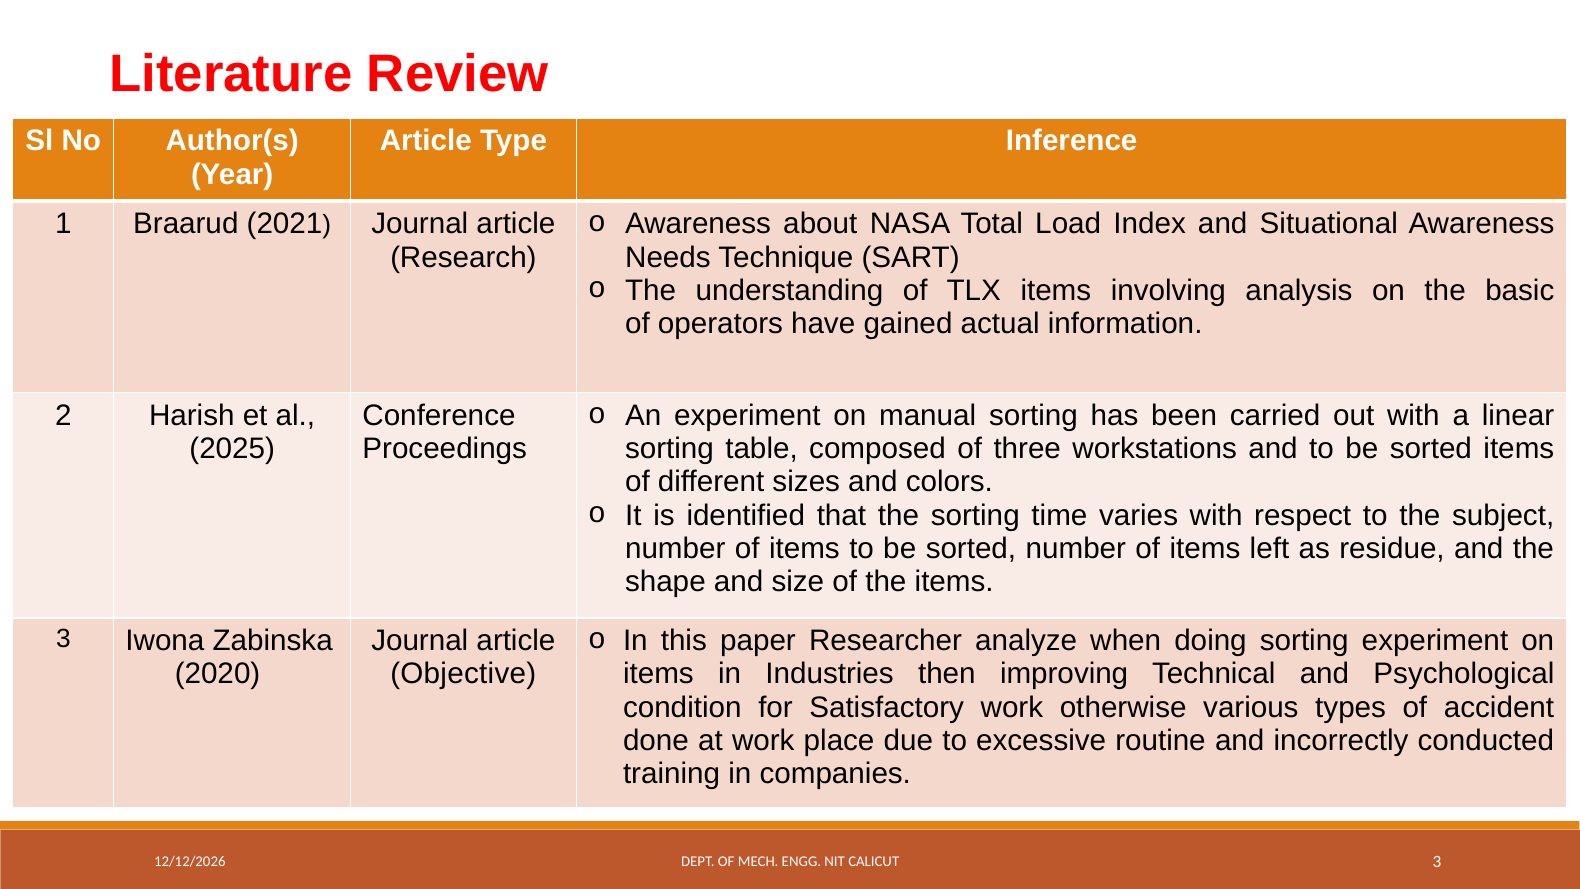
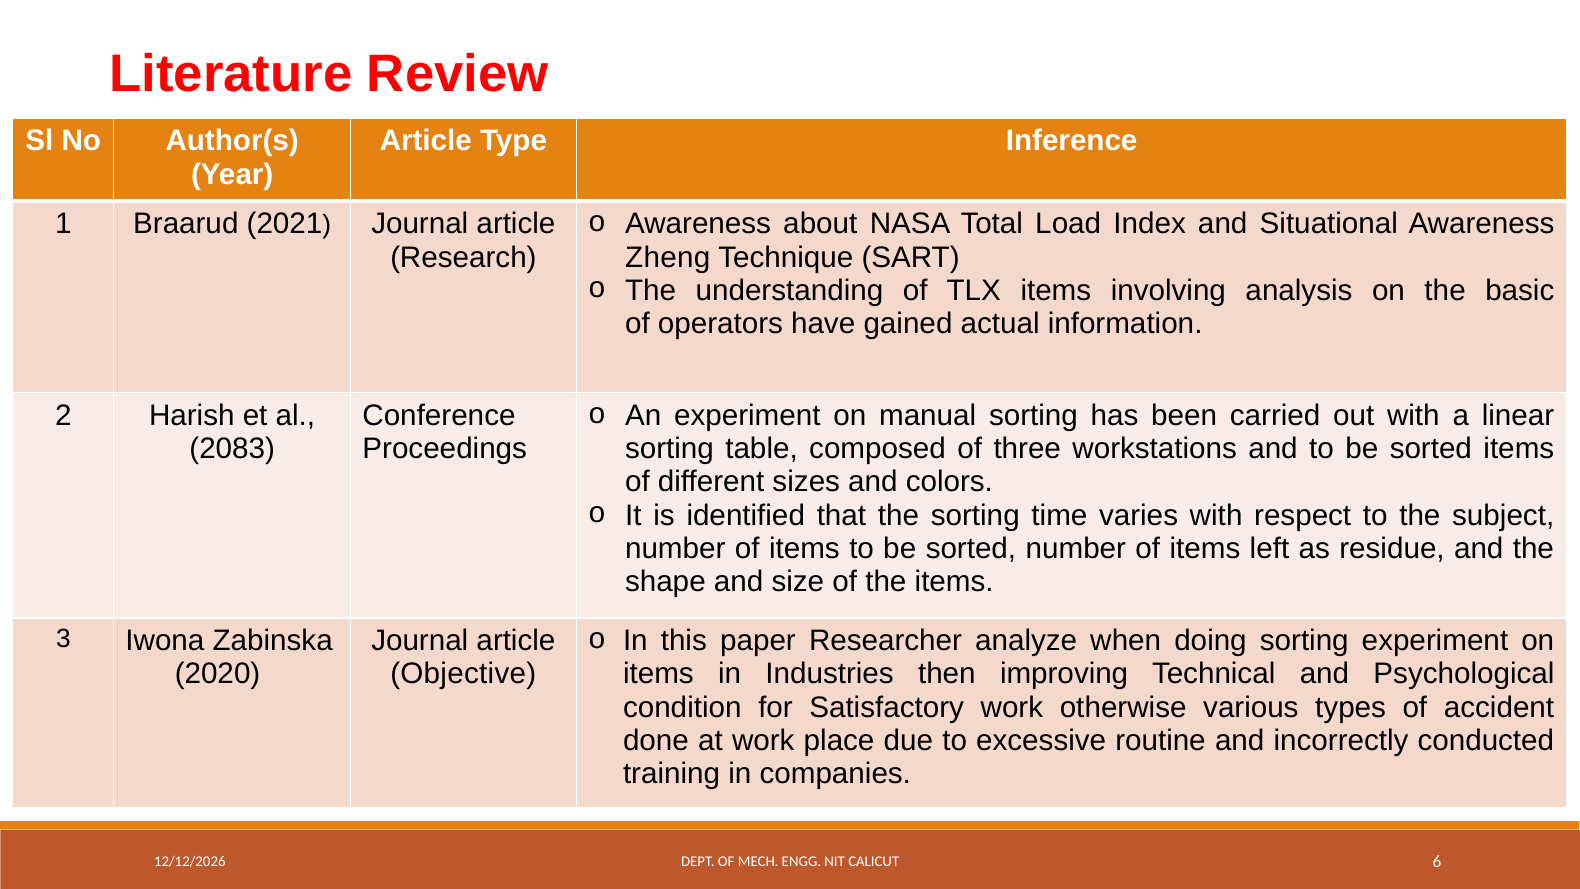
Needs: Needs -> Zheng (668, 257)
2025: 2025 -> 2083 (232, 449)
CALICUT 3: 3 -> 6 (1437, 862)
